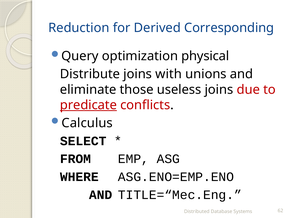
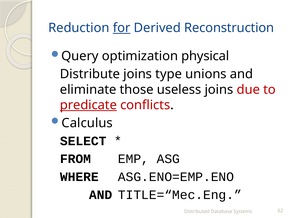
for underline: none -> present (122, 28)
Corresponding: Corresponding -> Reconstruction (229, 28)
with: with -> type (169, 74)
